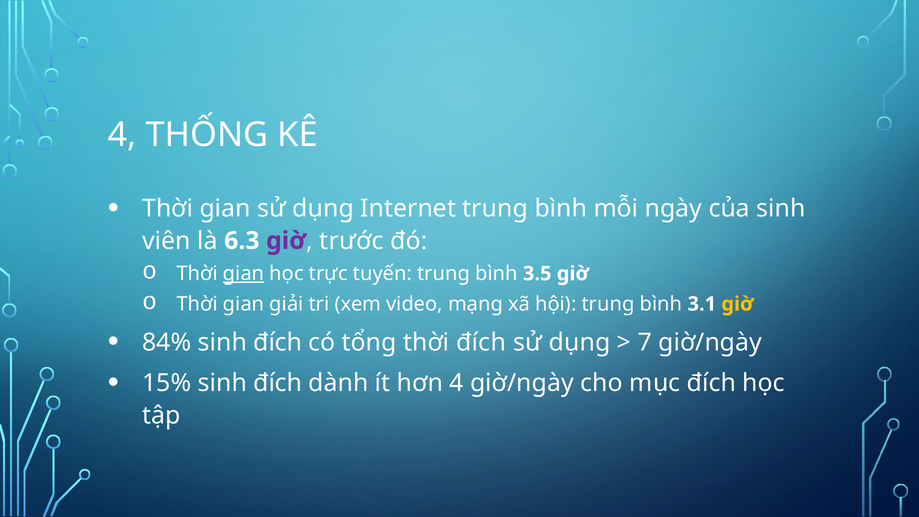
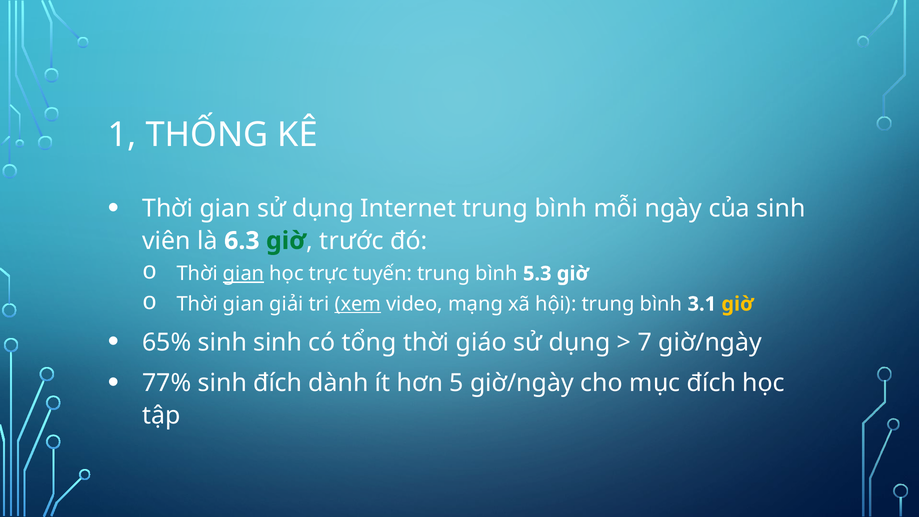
4: 4 -> 1 (122, 135)
giờ colour: purple -> green (286, 241)
3.5: 3.5 -> 5.3 (537, 274)
xem underline: none -> present (358, 304)
84%: 84% -> 65% (167, 342)
đích: đích -> sinh (278, 342)
thời đích: đích -> giáo (481, 342)
15%: 15% -> 77% (167, 383)
hơn 4: 4 -> 5 (456, 383)
